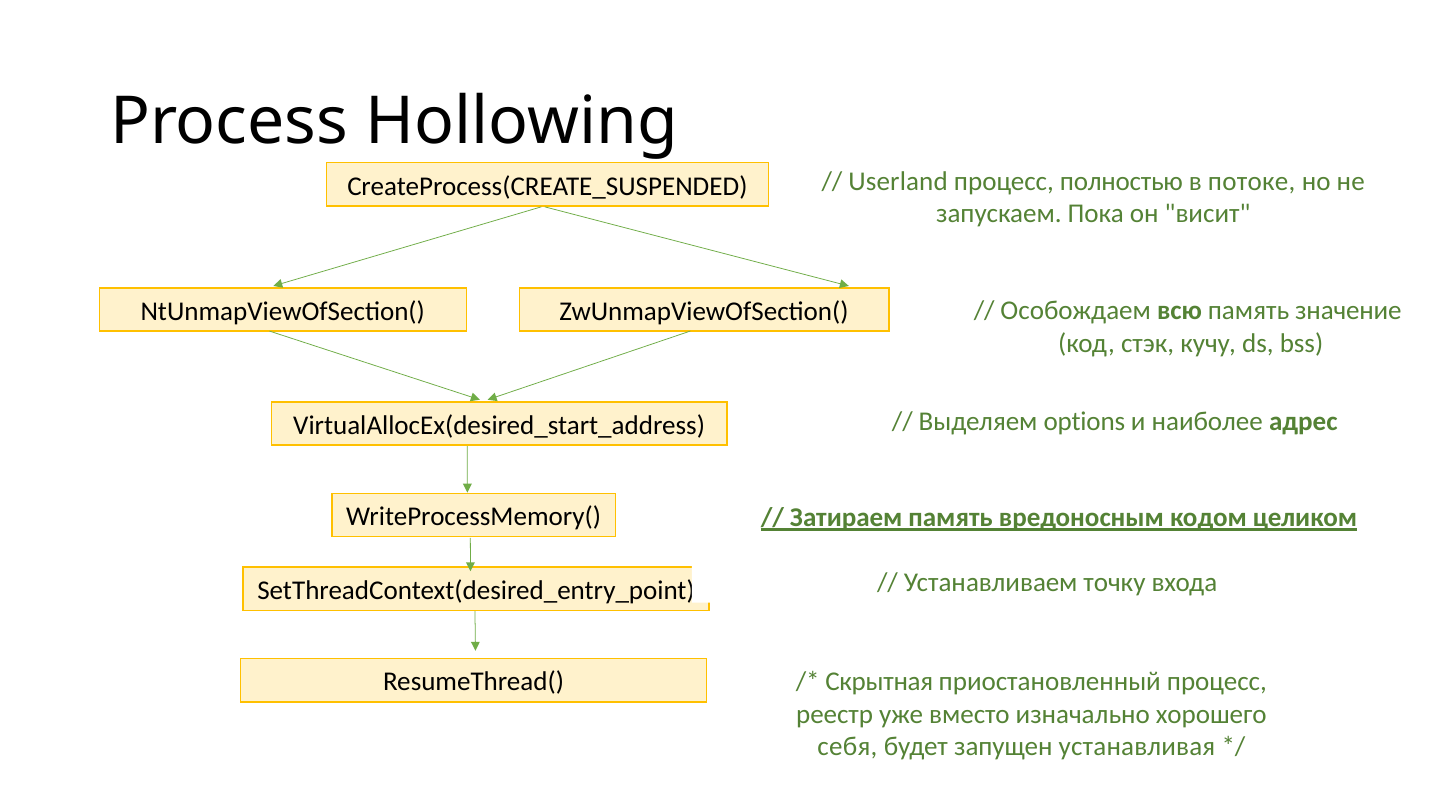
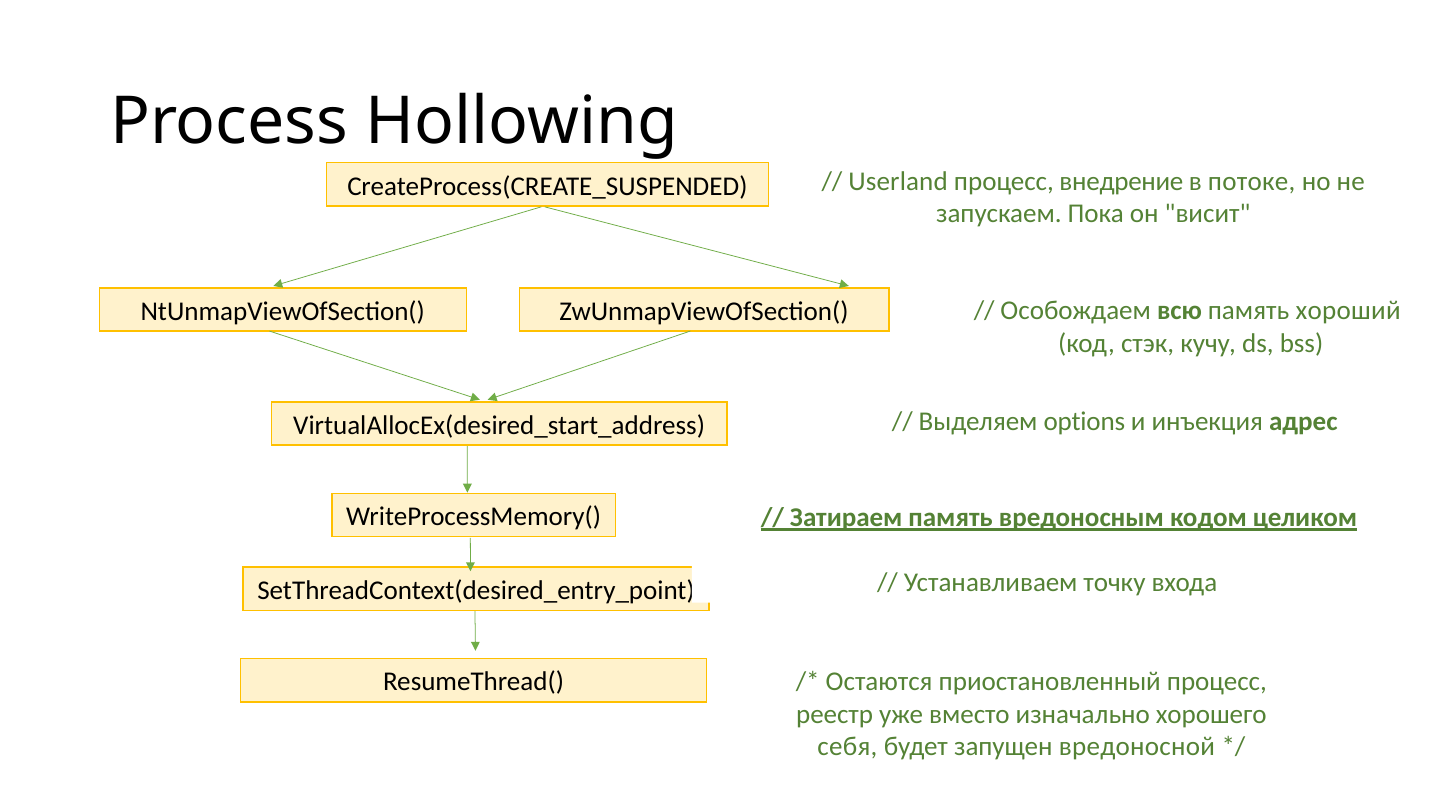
полностью: полностью -> внедрение (1121, 181)
значение: значение -> хороший (1348, 311)
наиболее: наиболее -> инъекция (1207, 421)
Скрытная: Скрытная -> Остаются (879, 681)
устанавливая: устанавливая -> вредоносной (1137, 746)
